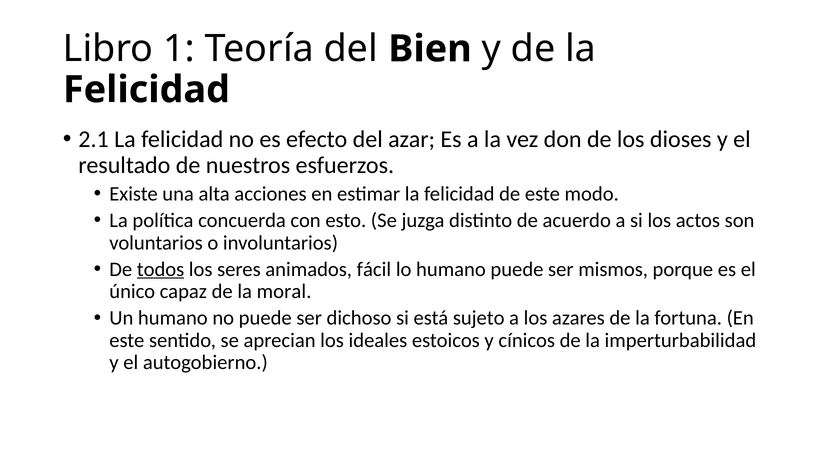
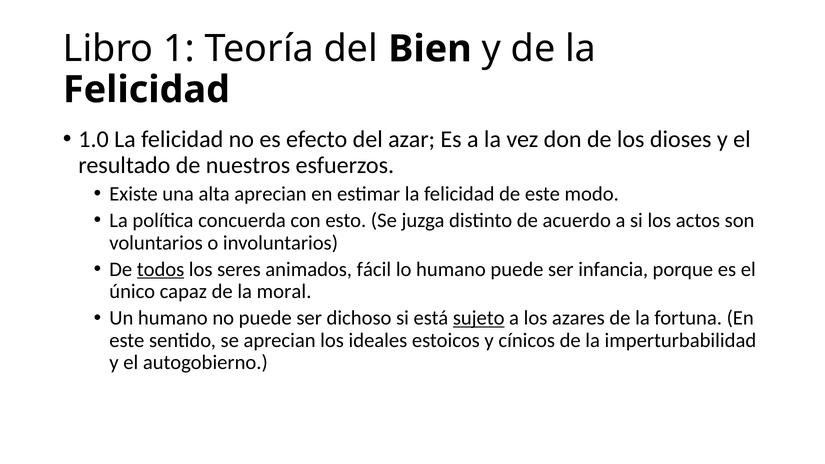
2.1: 2.1 -> 1.0 (94, 139)
alta acciones: acciones -> aprecian (271, 194)
mismos: mismos -> infancia (613, 269)
sujeto underline: none -> present (479, 318)
